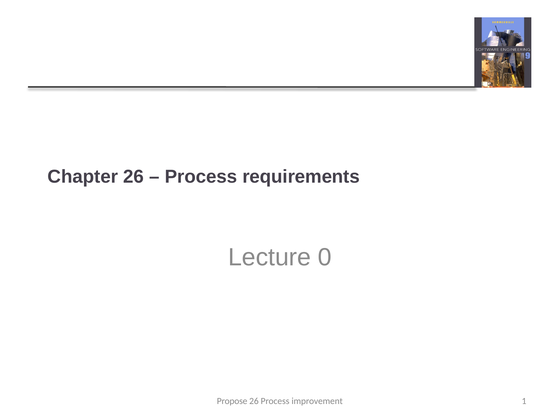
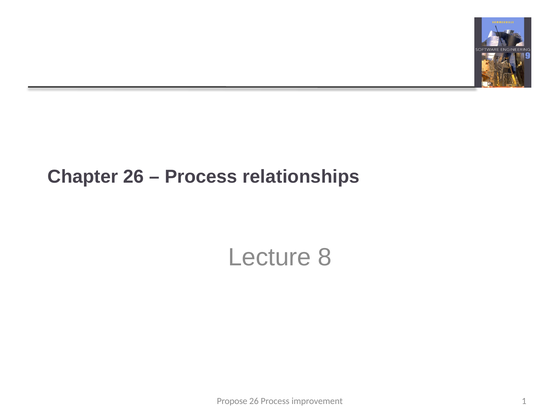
requirements: requirements -> relationships (301, 177)
0: 0 -> 8 (325, 257)
